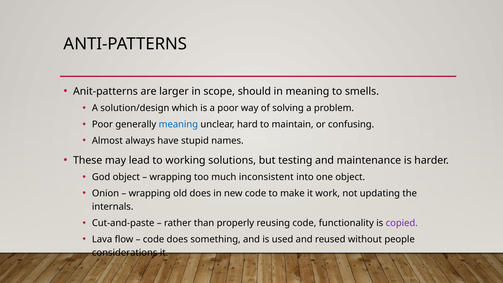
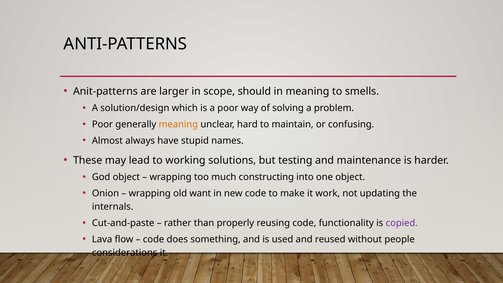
meaning colour: blue -> orange (178, 124)
inconsistent: inconsistent -> constructing (266, 177)
old does: does -> want (200, 193)
